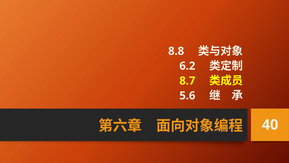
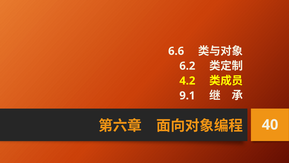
8.8: 8.8 -> 6.6 (176, 51)
8.7: 8.7 -> 4.2 (187, 81)
5.6: 5.6 -> 9.1 (187, 95)
